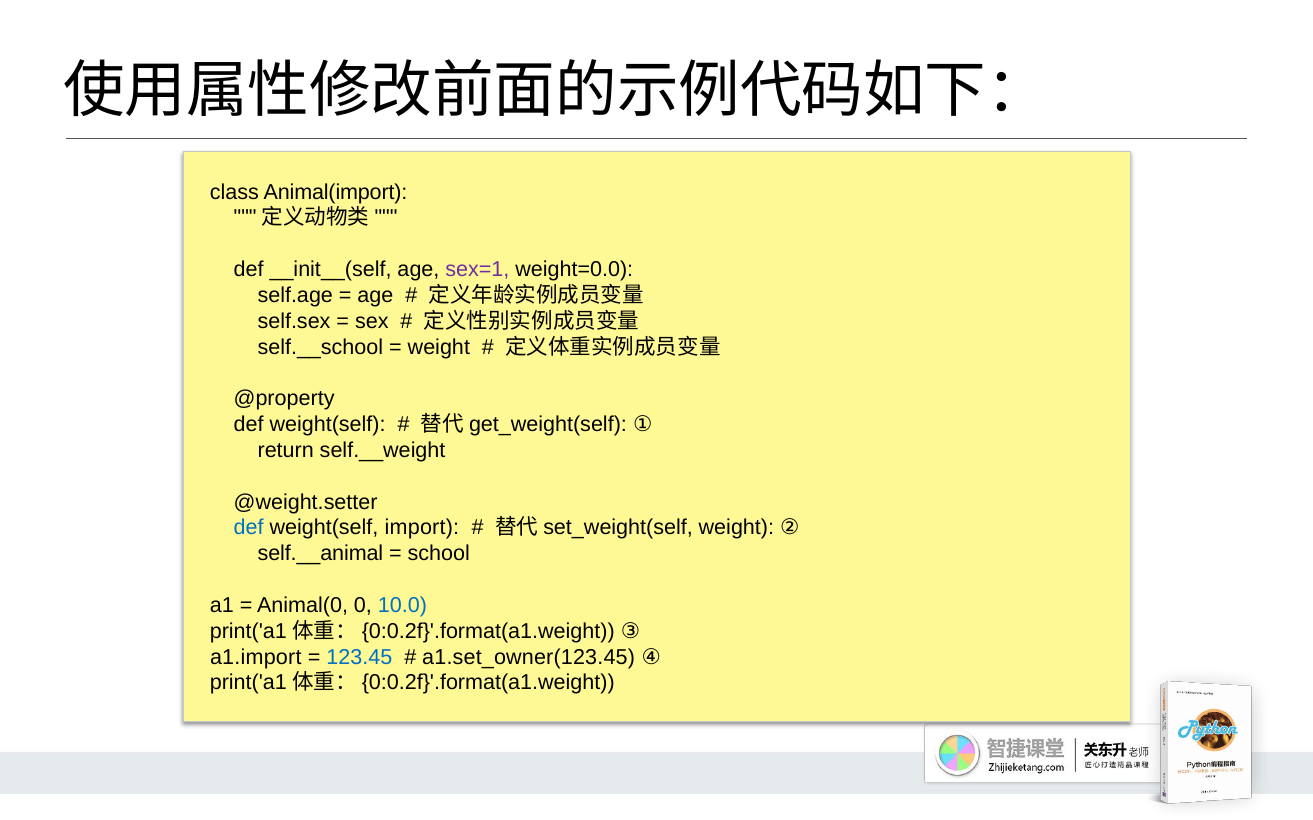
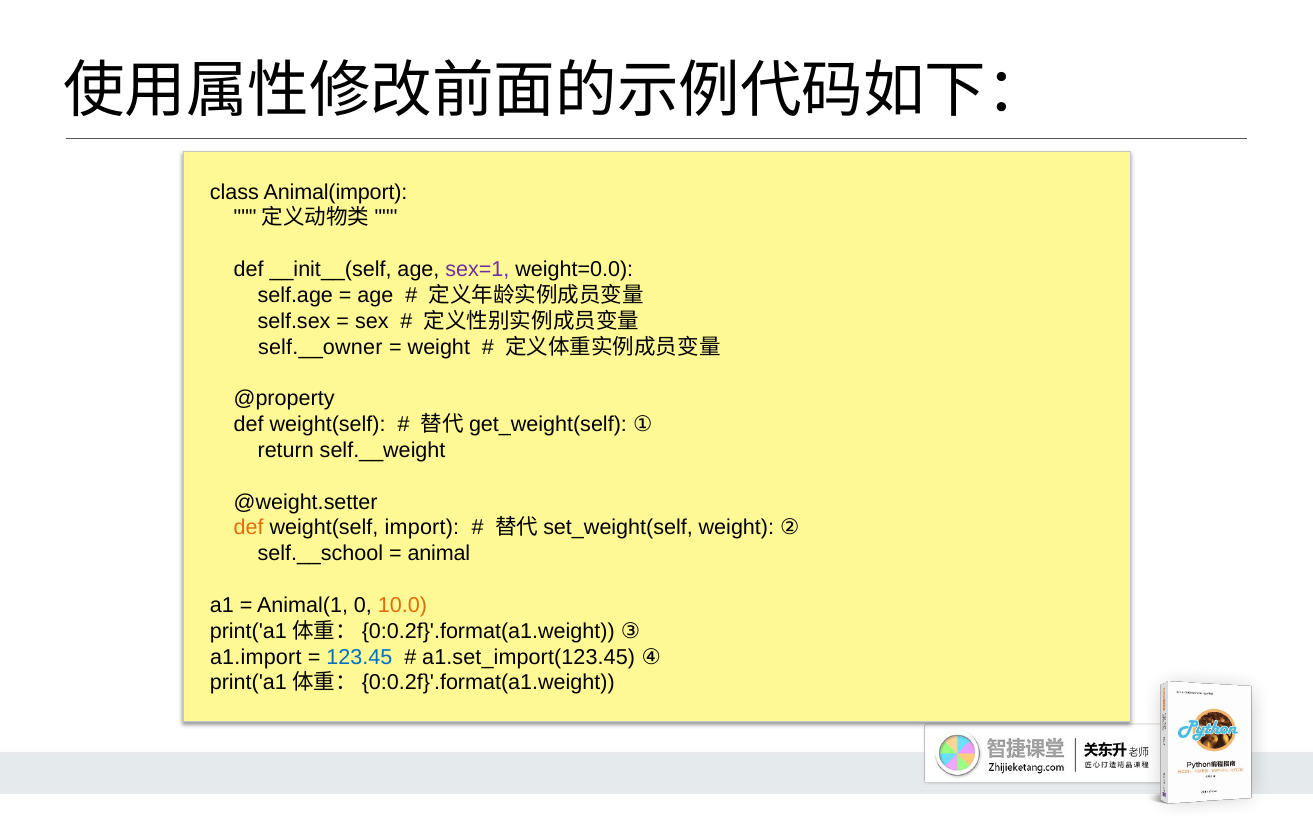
self.__school: self.__school -> self.__owner (320, 347)
def colour: blue -> orange (249, 528)
self.__animal: self.__animal -> self.__school (320, 554)
school: school -> animal (439, 554)
Animal(0: Animal(0 -> Animal(1 (303, 606)
10.0 colour: blue -> orange (402, 606)
a1.set_owner(123.45: a1.set_owner(123.45 -> a1.set_import(123.45 (529, 657)
